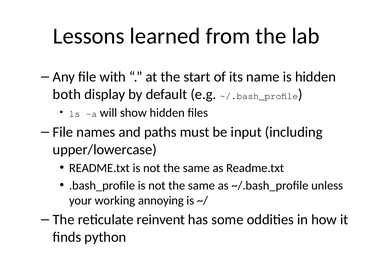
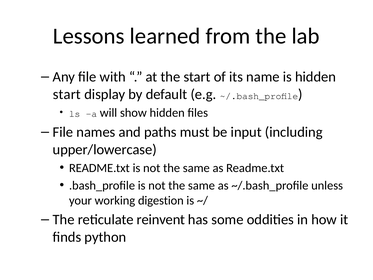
both: both -> start (67, 94)
annoying: annoying -> digestion (161, 200)
